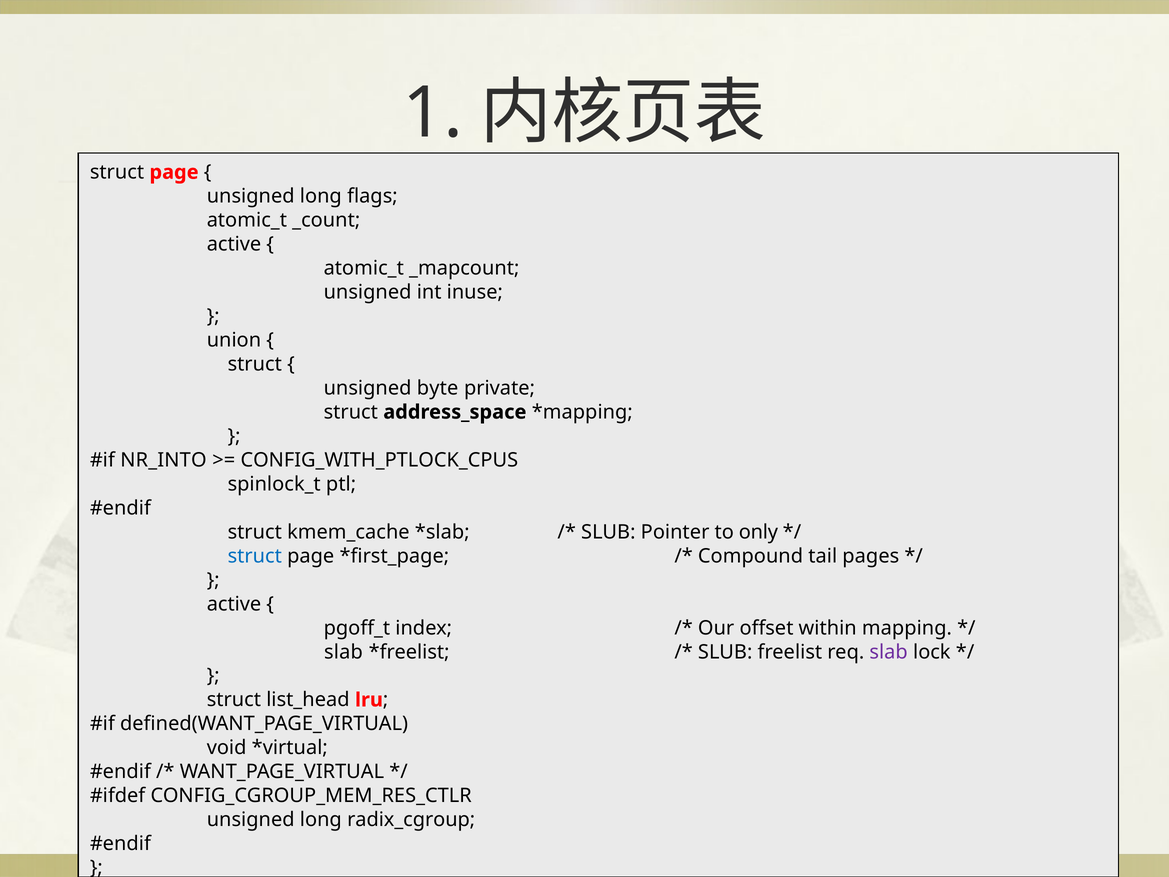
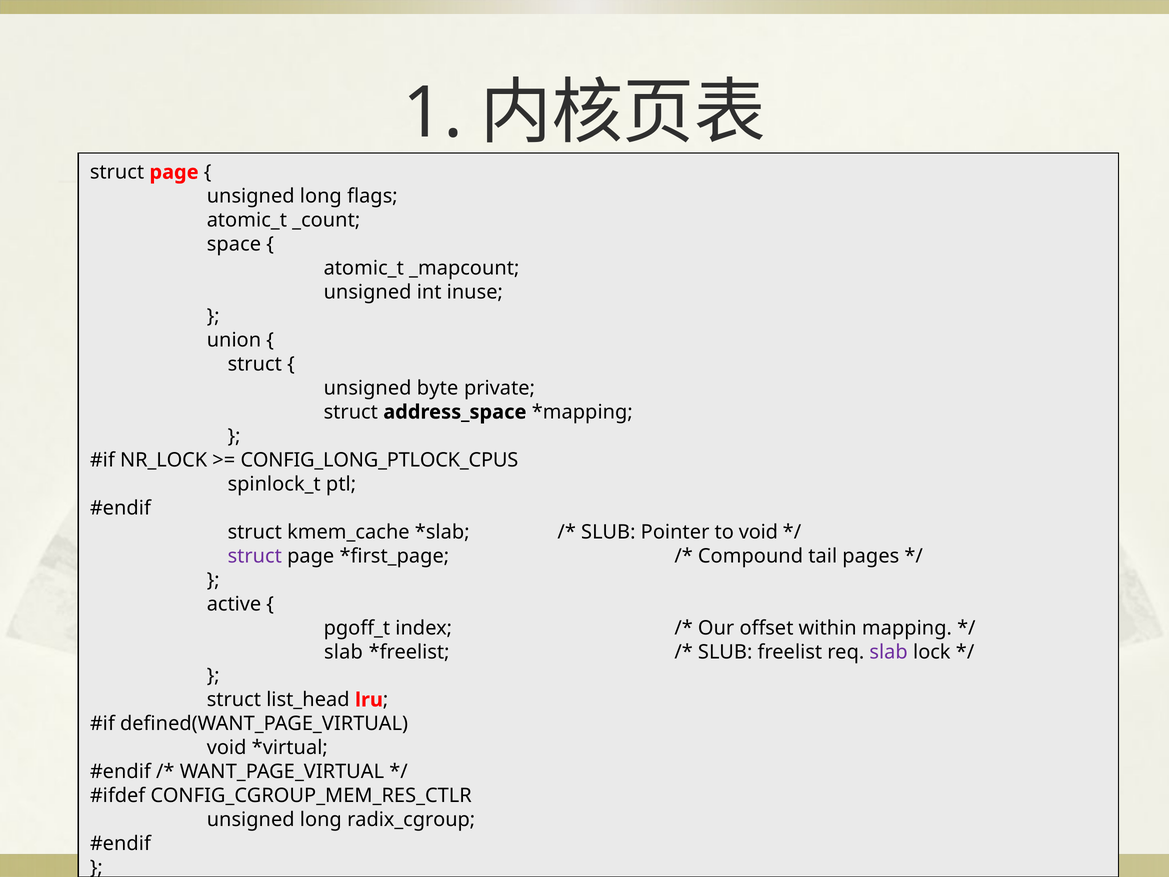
active: active -> space (234, 244)
NR_INTO: NR_INTO -> NR_LOCK (164, 460)
CONFIG_WITH_PTLOCK_CPUS: CONFIG_WITH_PTLOCK_CPUS -> CONFIG_LONG_PTLOCK_CPUS (379, 460)
to only: only -> void (758, 532)
struct colour: blue -> purple (255, 556)
